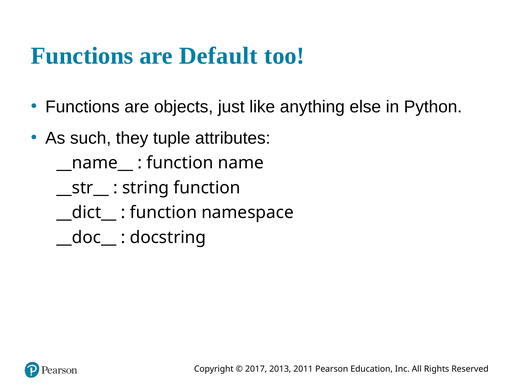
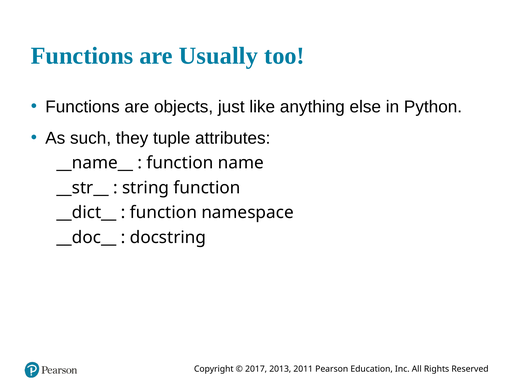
Default: Default -> Usually (218, 56)
